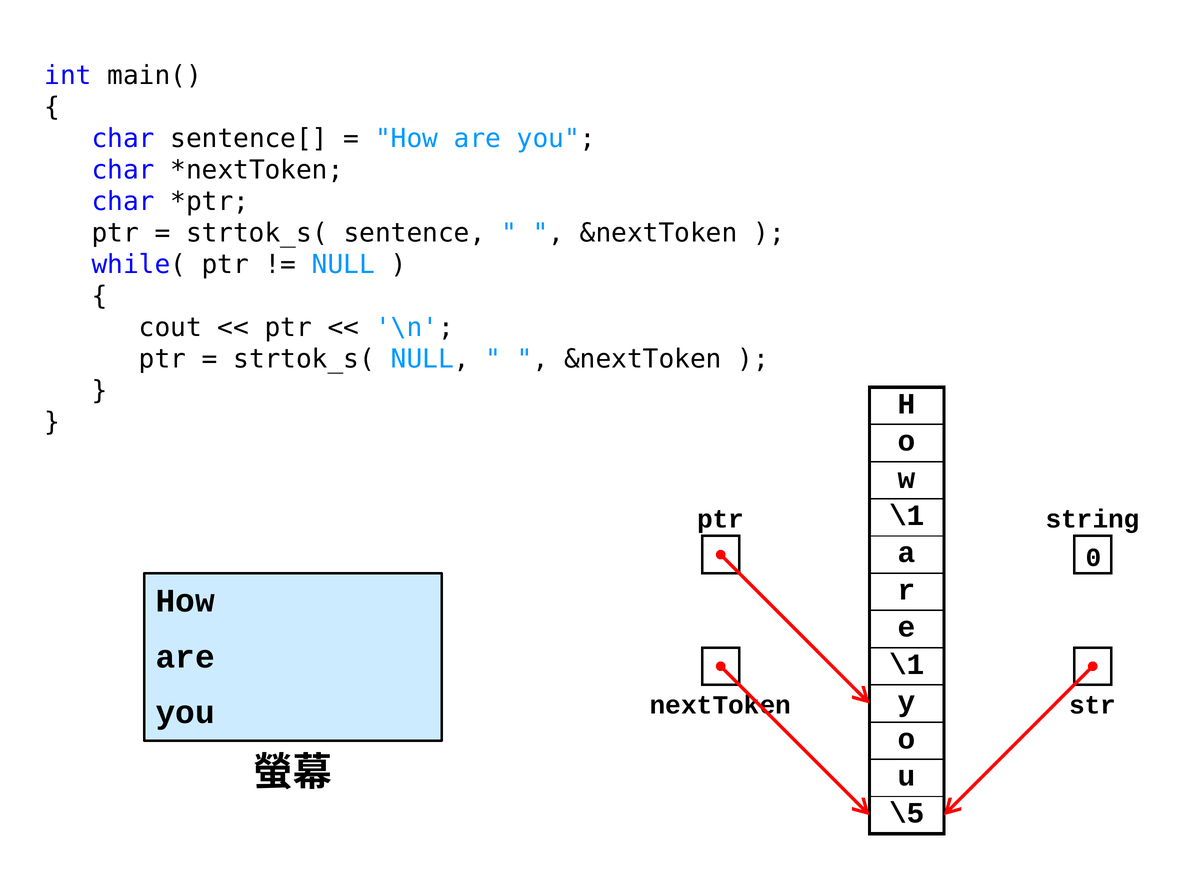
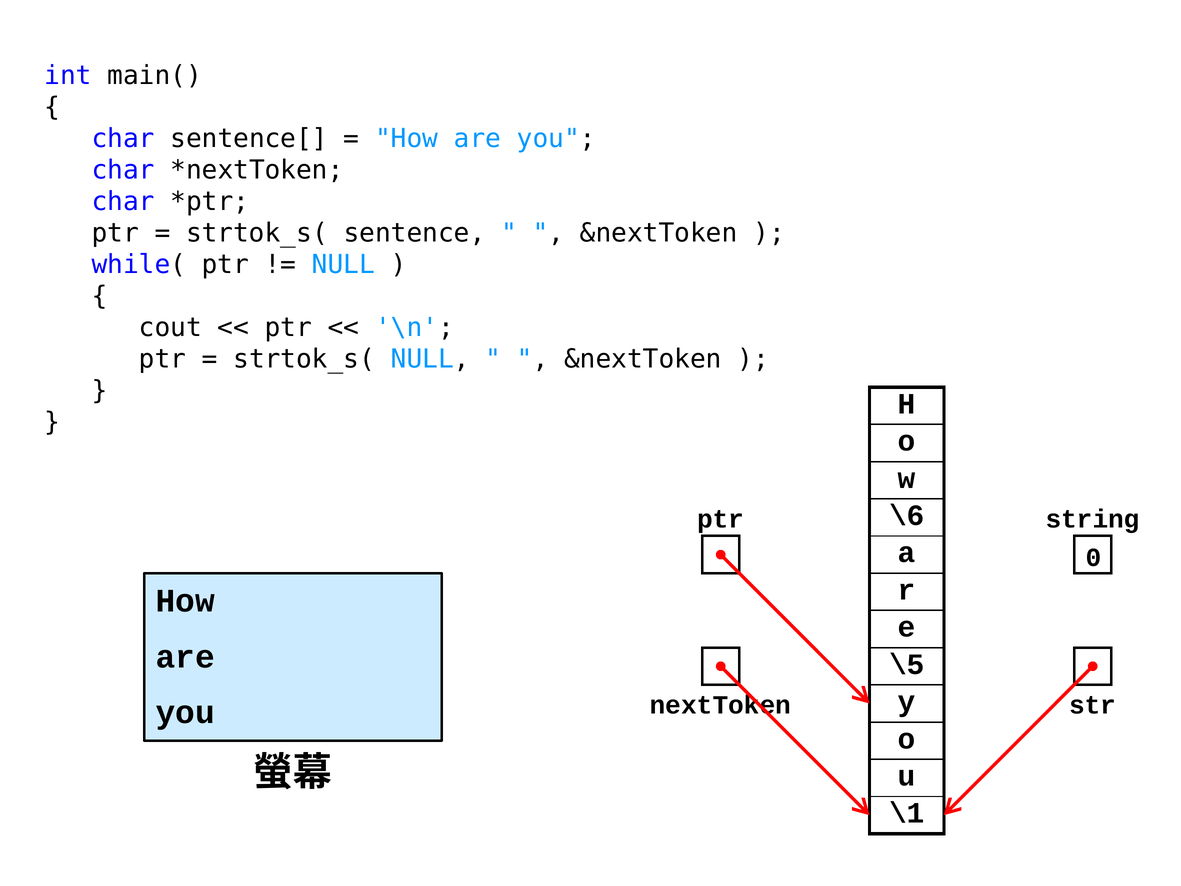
\1: \1 -> \6 (907, 515)
\1: \1 -> \5 (907, 664)
\5: \5 -> \1 (907, 813)
